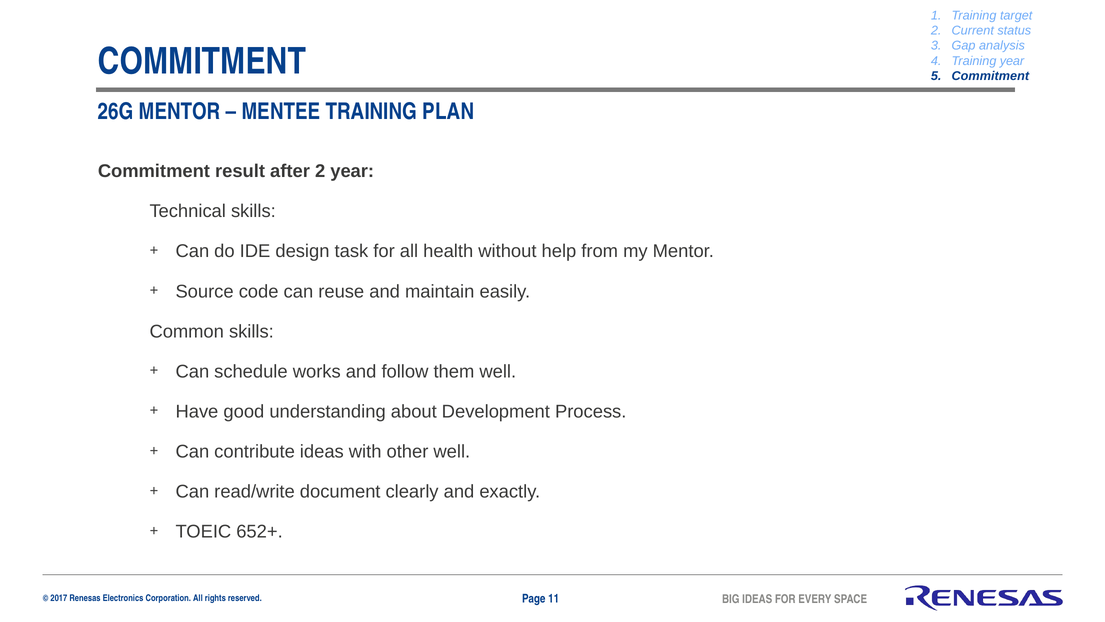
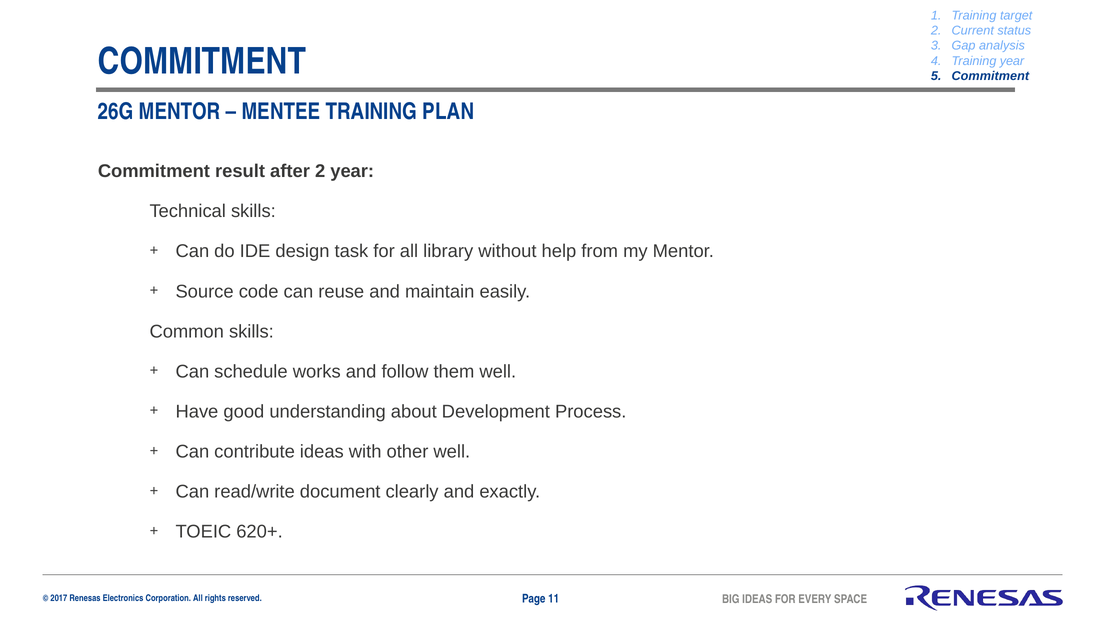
health: health -> library (448, 251)
652+: 652+ -> 620+ (260, 531)
